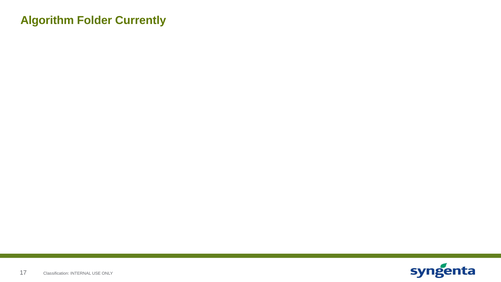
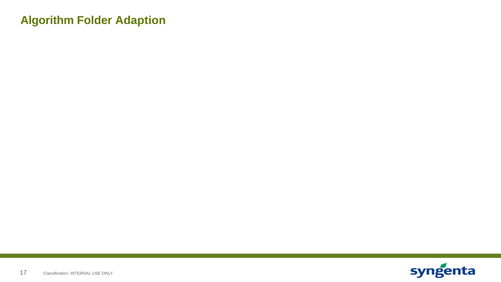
Currently: Currently -> Adaption (141, 20)
